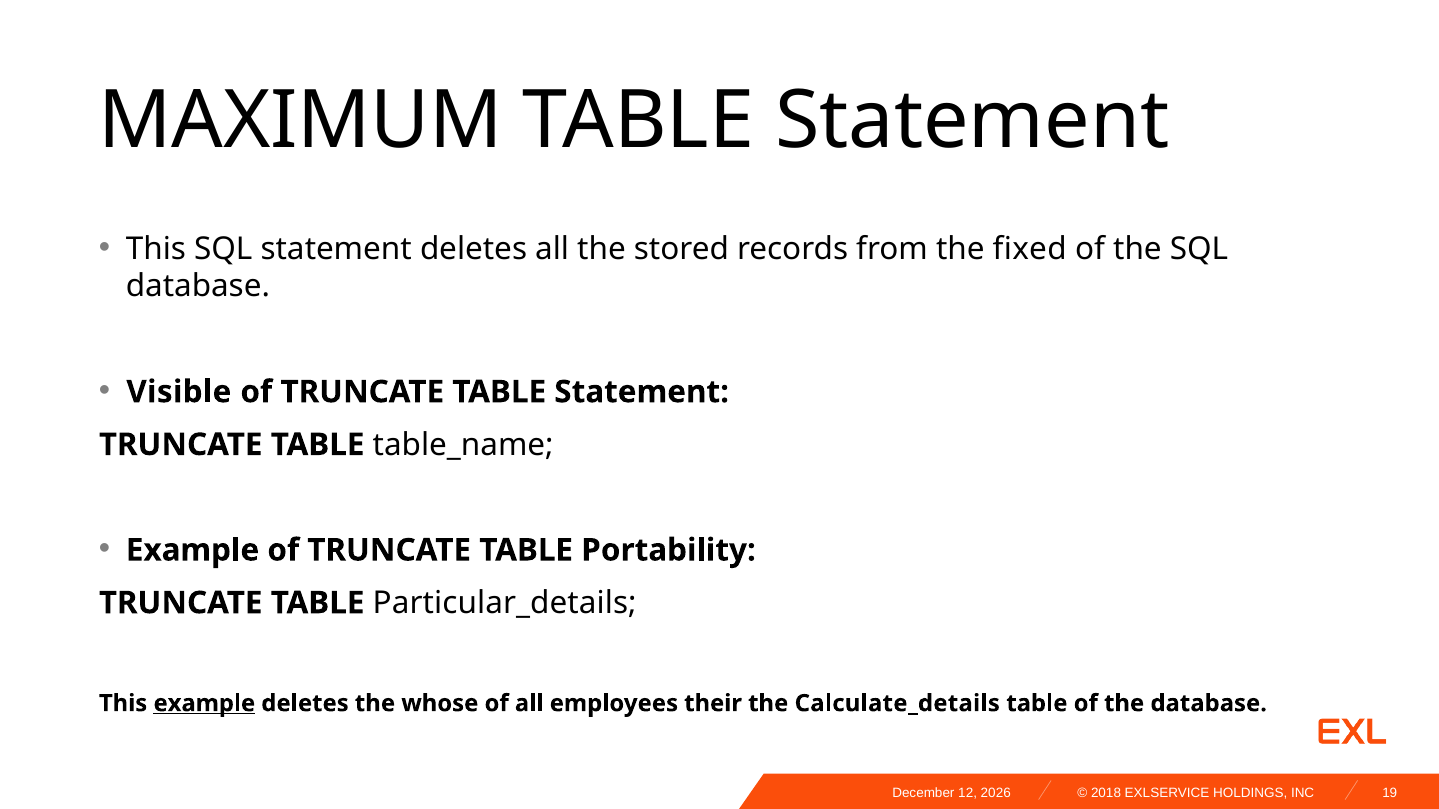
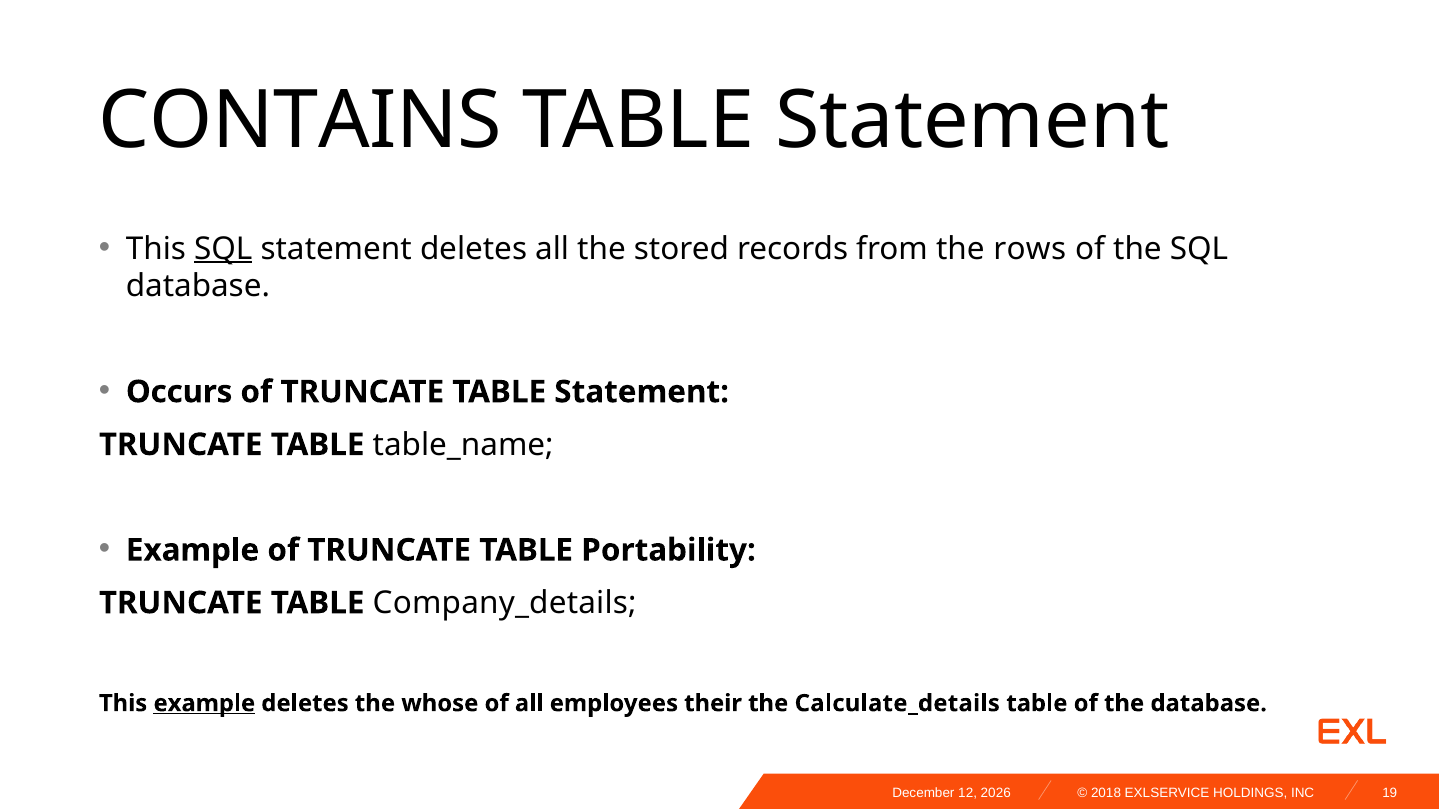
MAXIMUM: MAXIMUM -> CONTAINS (301, 121)
SQL underline: none -> present (223, 249)
fixed: fixed -> rows (1030, 249)
Visible: Visible -> Occurs (179, 392)
Particular_details: Particular_details -> Company_details (505, 603)
